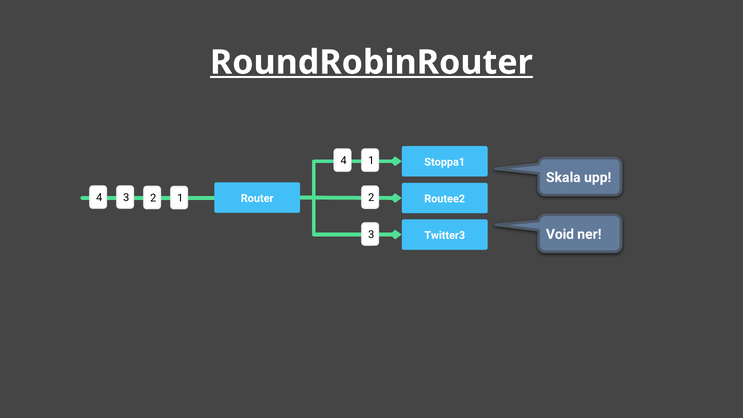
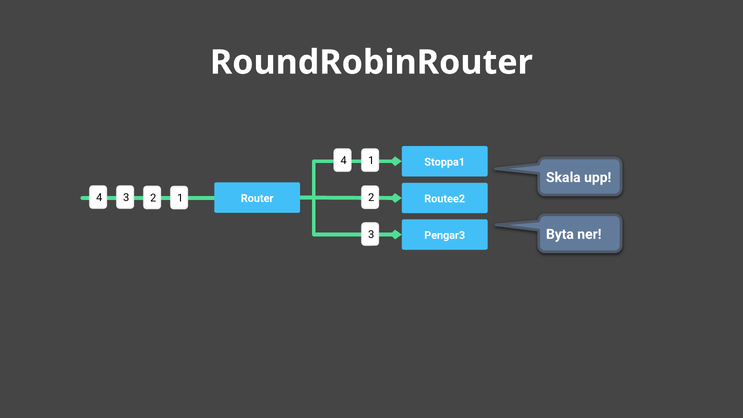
RoundRobinRouter underline: present -> none (371, 62)
Void: Void -> Byta (560, 234)
Twitter3: Twitter3 -> Pengar3 (445, 235)
